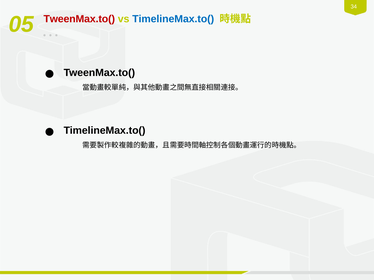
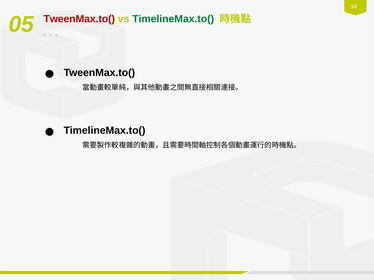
TimelineMax.to( colour: blue -> green (173, 19)
